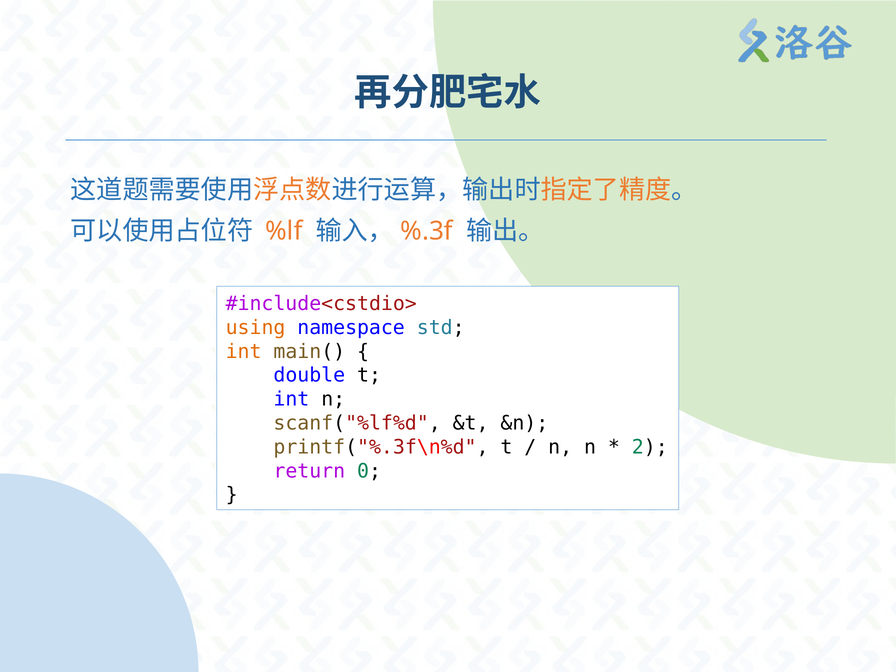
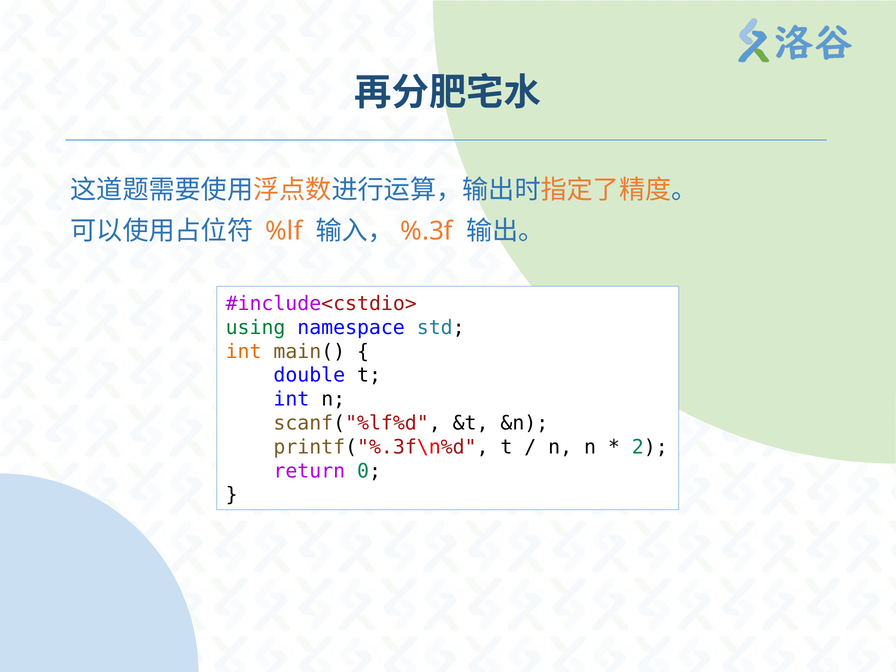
using colour: orange -> green (256, 328)
